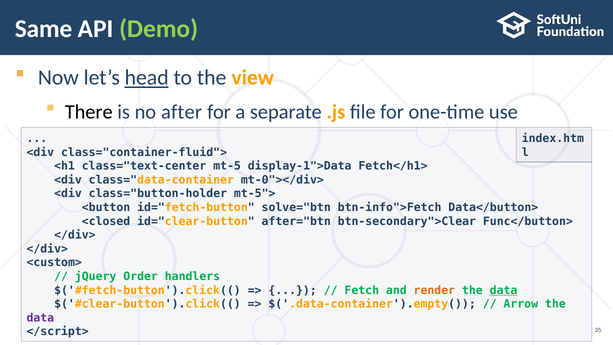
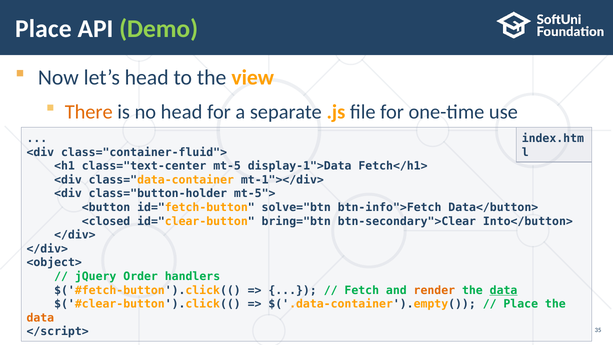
Same: Same -> Place (43, 29)
head underline: present -> none (147, 78)
There colour: black -> orange (89, 112)
no after: after -> head (182, 112)
mt-0"></div>: mt-0"></div> -> mt-1"></div> (282, 180)
after="btn: after="btn -> bring="btn (296, 221)
Func</button>: Func</button> -> Into</button> (528, 221)
<custom>: <custom> -> <object> (54, 263)
Arrow: Arrow -> Place (521, 304)
data colour: purple -> orange (40, 318)
